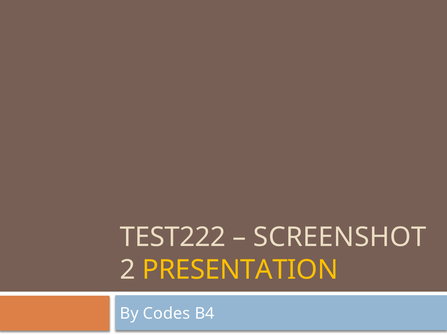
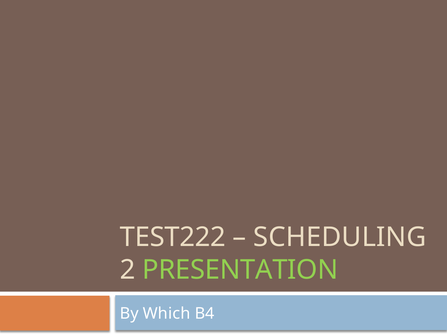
SCREENSHOT: SCREENSHOT -> SCHEDULING (340, 237)
PRESENTATION colour: yellow -> light green (240, 270)
Codes: Codes -> Which (167, 314)
